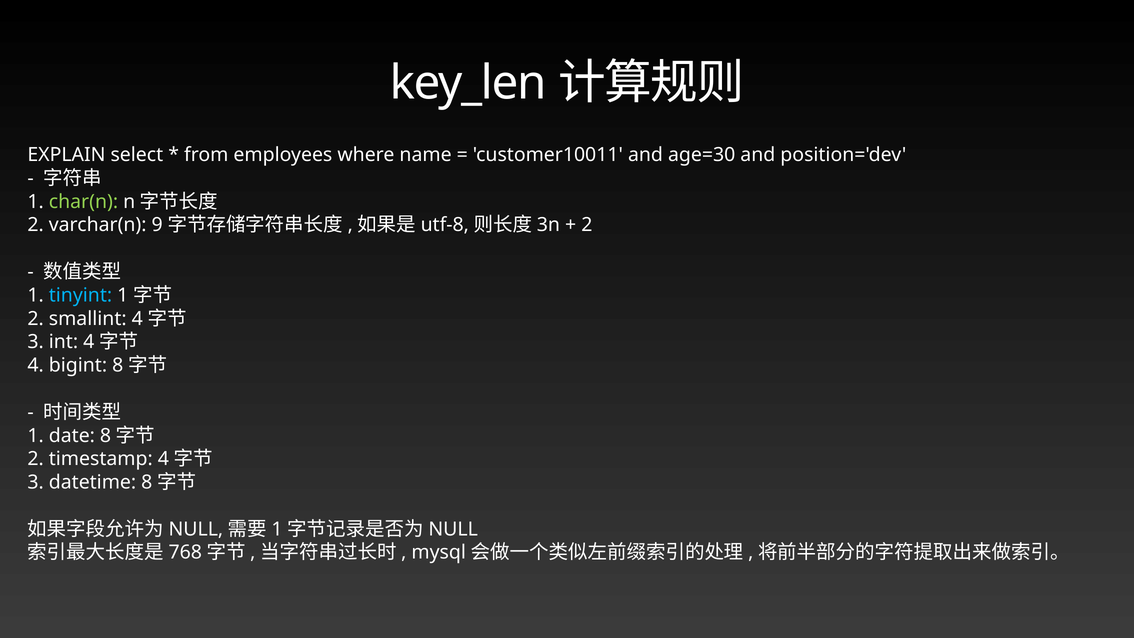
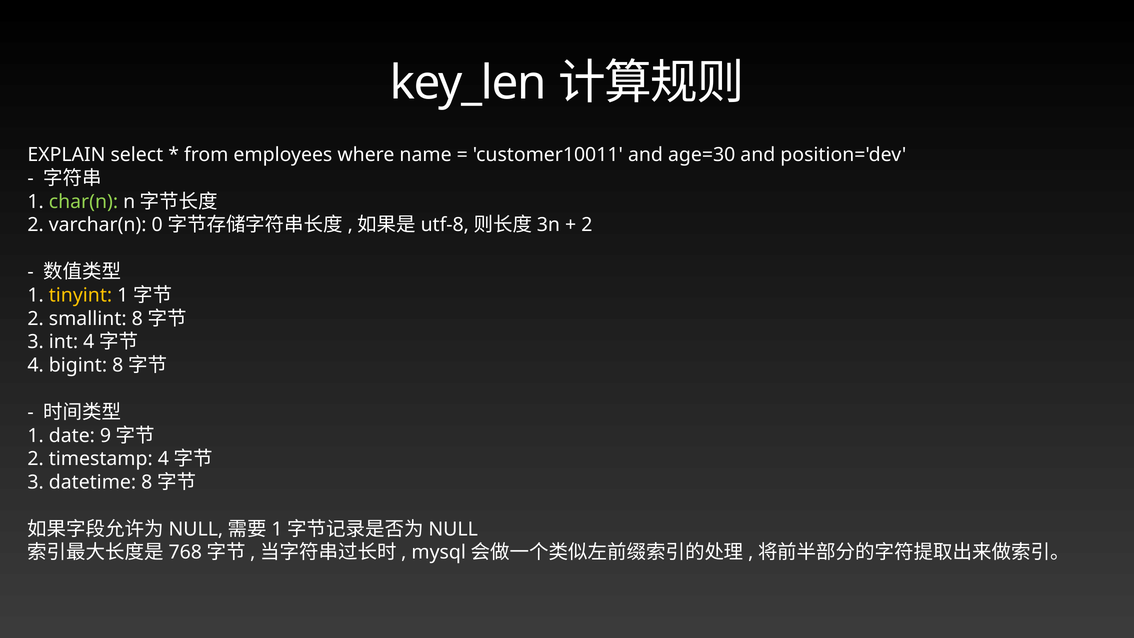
9: 9 -> 0 (157, 225)
tinyint colour: light blue -> yellow (80, 295)
smallint 4: 4 -> 8 (137, 319)
date 8: 8 -> 9 (106, 436)
